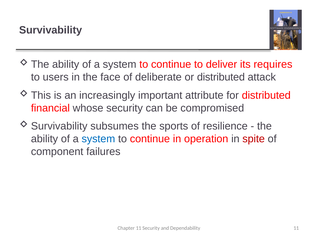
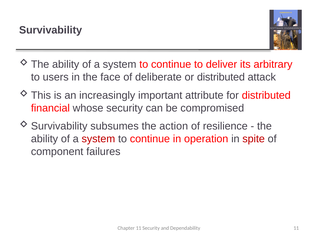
requires: requires -> arbitrary (273, 64)
sports: sports -> action (174, 126)
system colour: blue -> red (98, 139)
